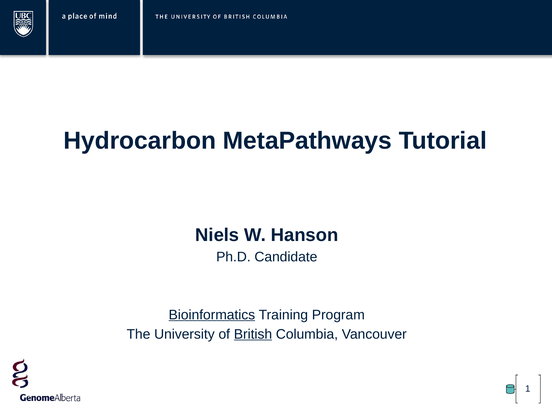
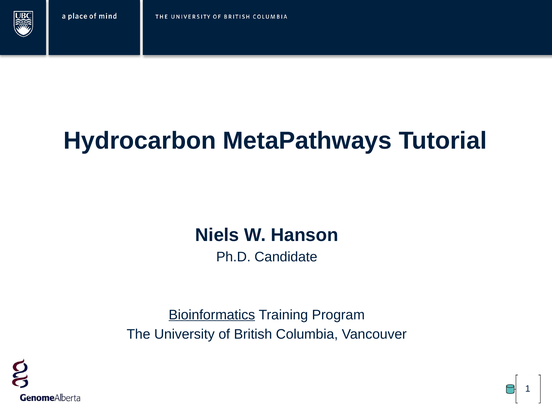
British underline: present -> none (253, 334)
